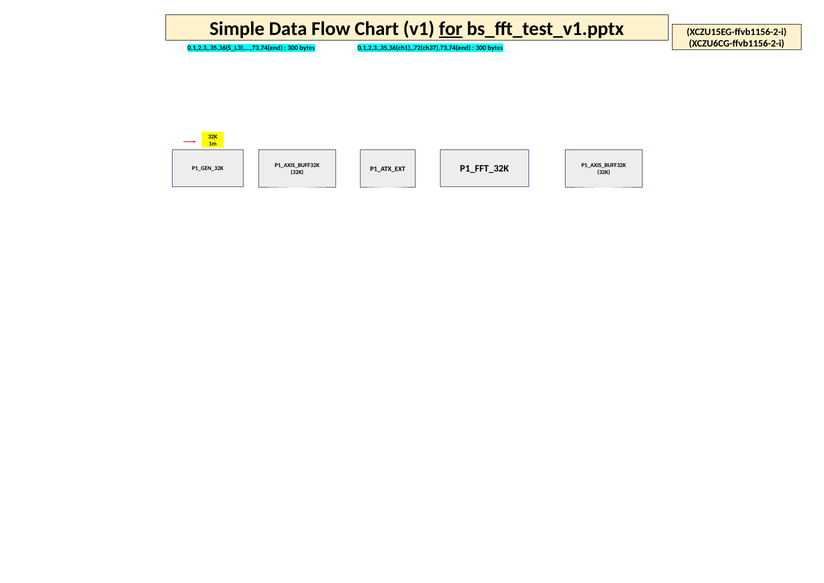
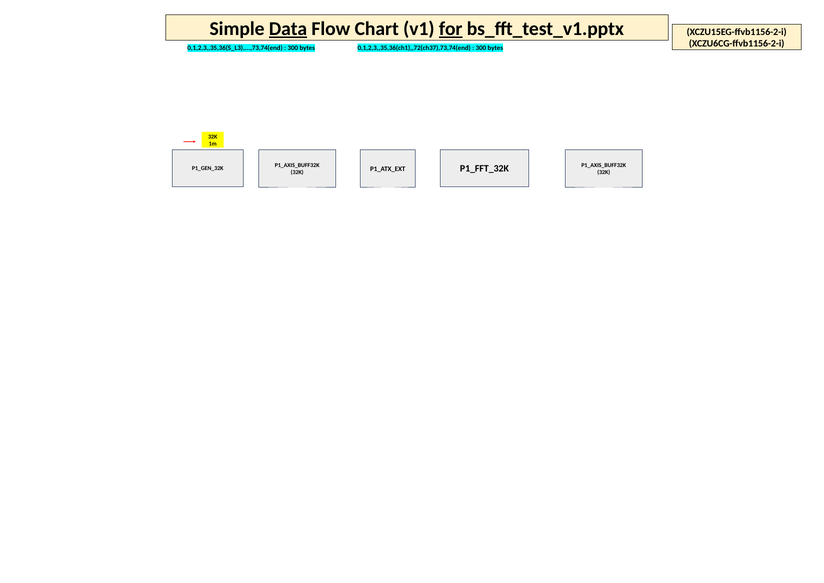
Data underline: none -> present (288, 29)
